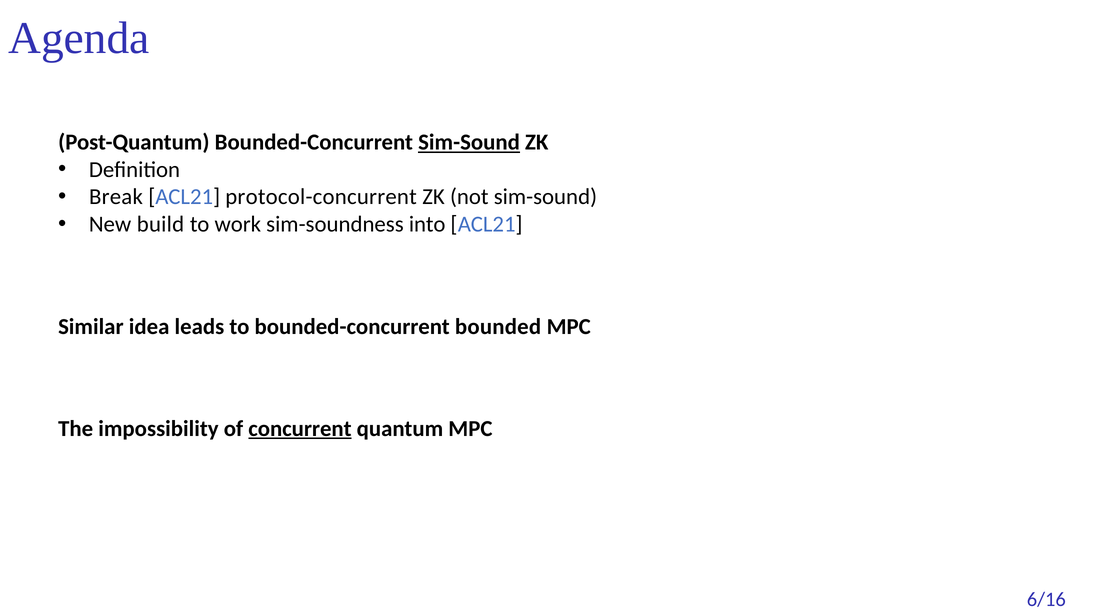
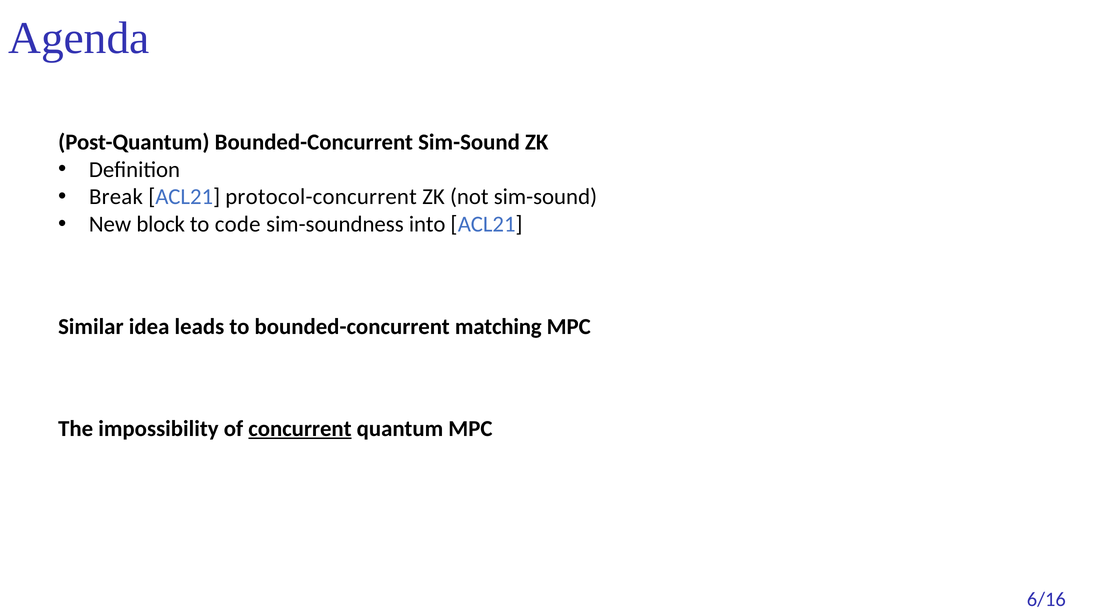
Sim-Sound underline: present -> none (469, 142)
build: build -> block (161, 224)
work: work -> code (238, 224)
bounded: bounded -> matching (498, 327)
